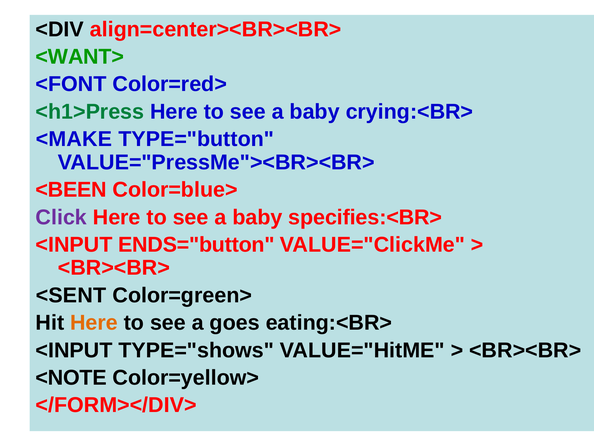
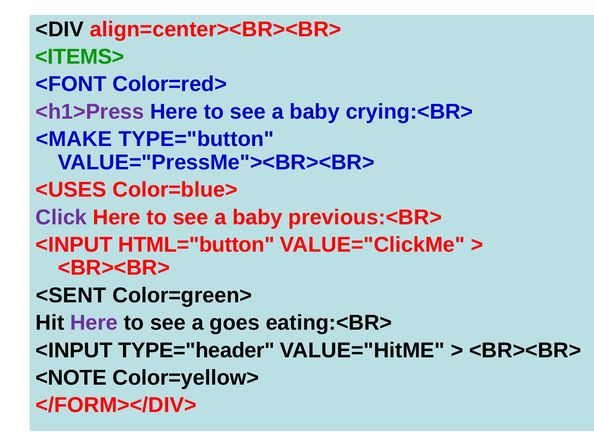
<WANT>: <WANT> -> <ITEMS> (80, 57)
<h1>Press colour: green -> purple (90, 112)
<BEEN: <BEEN -> <USES (71, 190)
specifies:<BR>: specifies:<BR> -> previous:<BR> (365, 217)
ENDS="button: ENDS="button -> HTML="button (196, 244)
Here colour: orange -> purple (94, 322)
TYPE="shows: TYPE="shows -> TYPE="header (196, 350)
